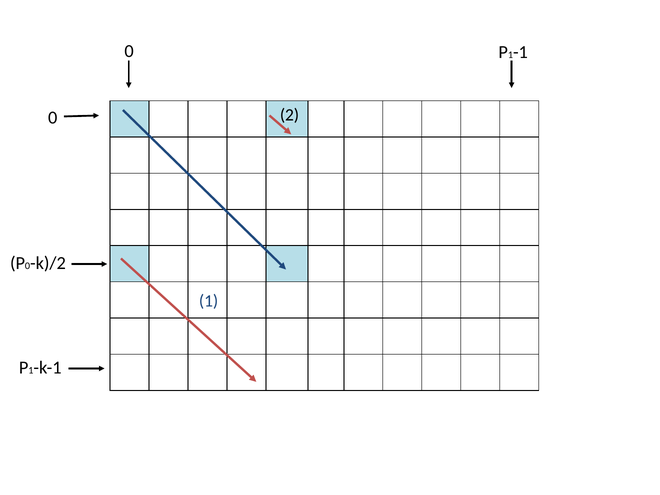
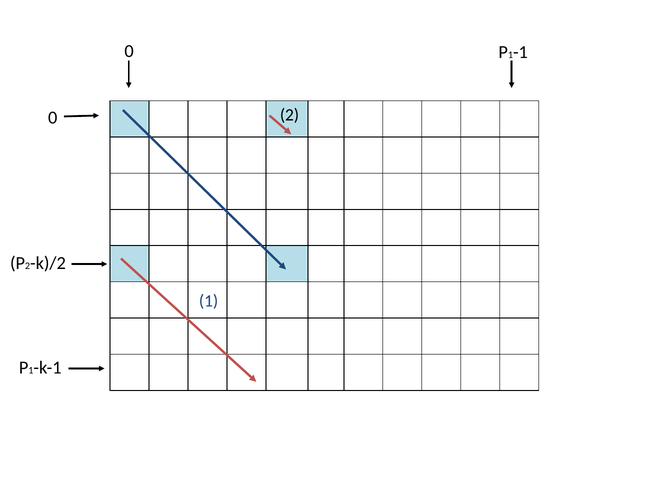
0: 0 -> 2 (28, 266)
